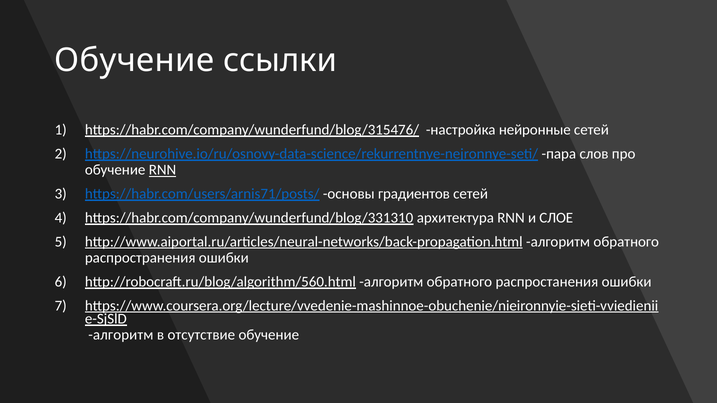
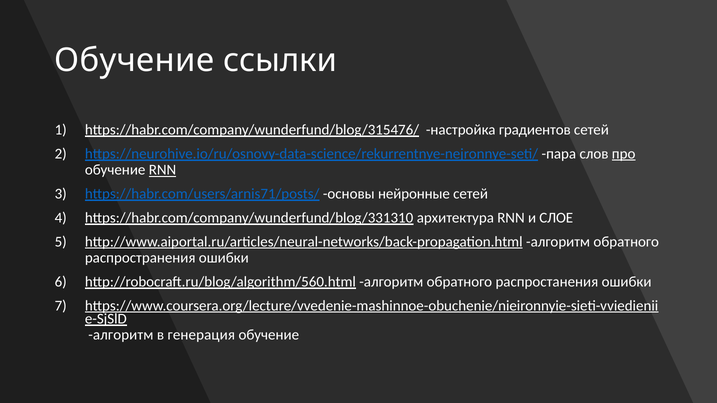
нейронные: нейронные -> градиентов (535, 130)
про underline: none -> present (624, 154)
градиентов: градиентов -> нейронные (414, 194)
отсутствие: отсутствие -> генерация (201, 335)
